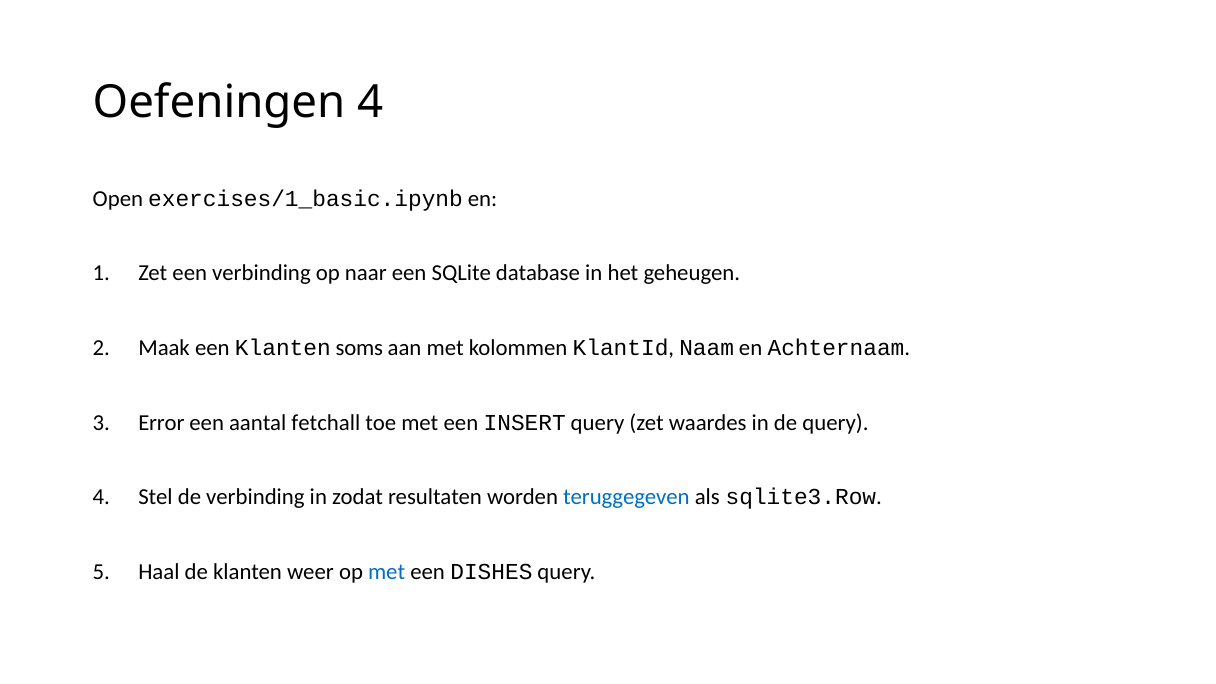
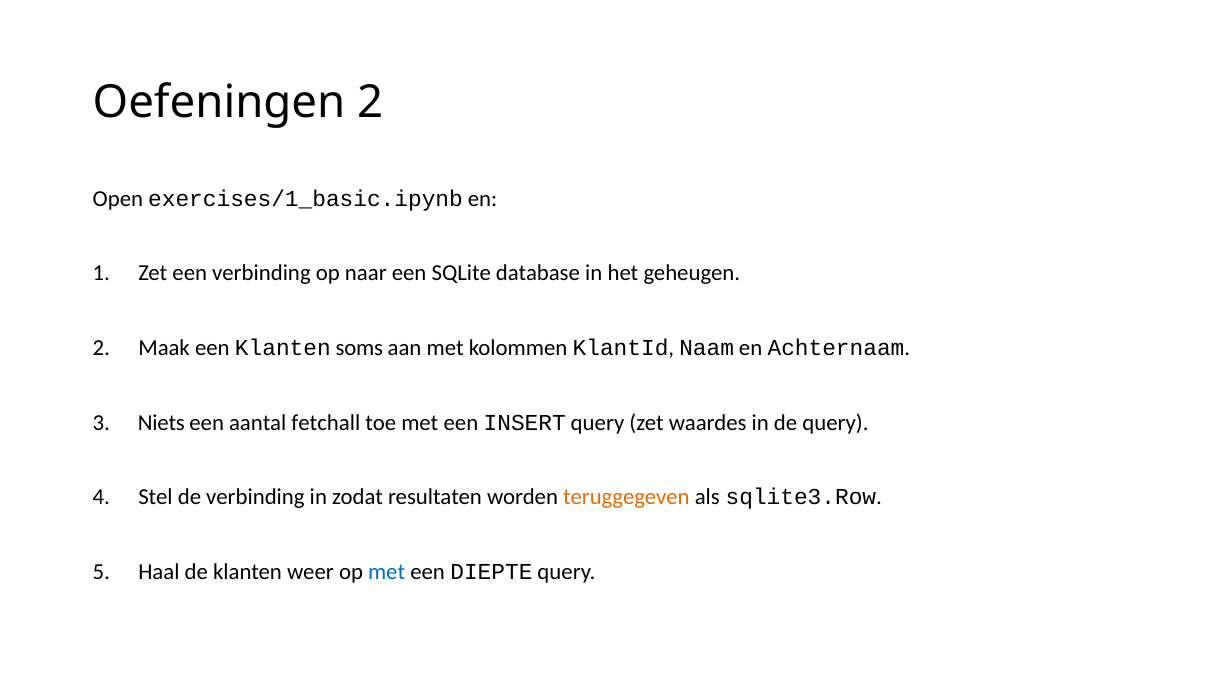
Oefeningen 4: 4 -> 2 (370, 102)
Error: Error -> Niets (161, 423)
teruggegeven colour: blue -> orange (626, 497)
DISHES: DISHES -> DIEPTE (491, 572)
